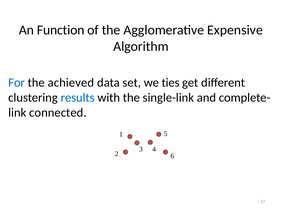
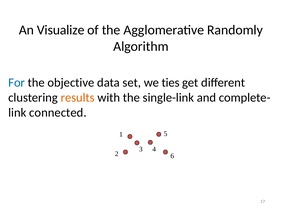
Function: Function -> Visualize (61, 30)
Expensive: Expensive -> Randomly (235, 30)
achieved: achieved -> objective (71, 83)
results colour: blue -> orange (78, 98)
